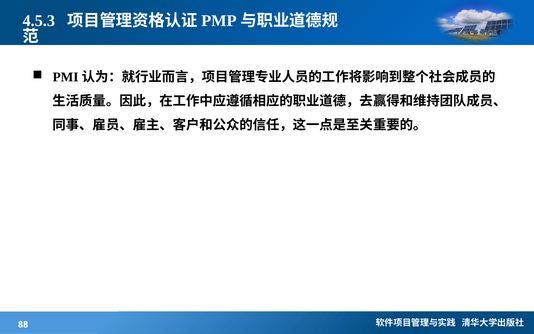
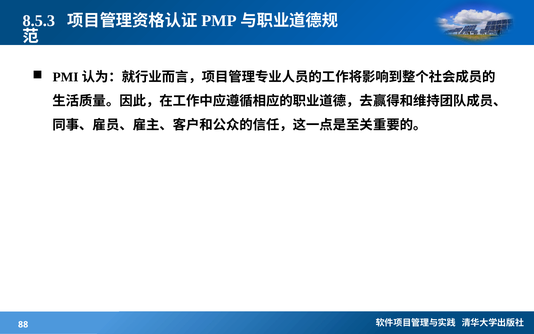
4.5.3: 4.5.3 -> 8.5.3 (39, 21)
